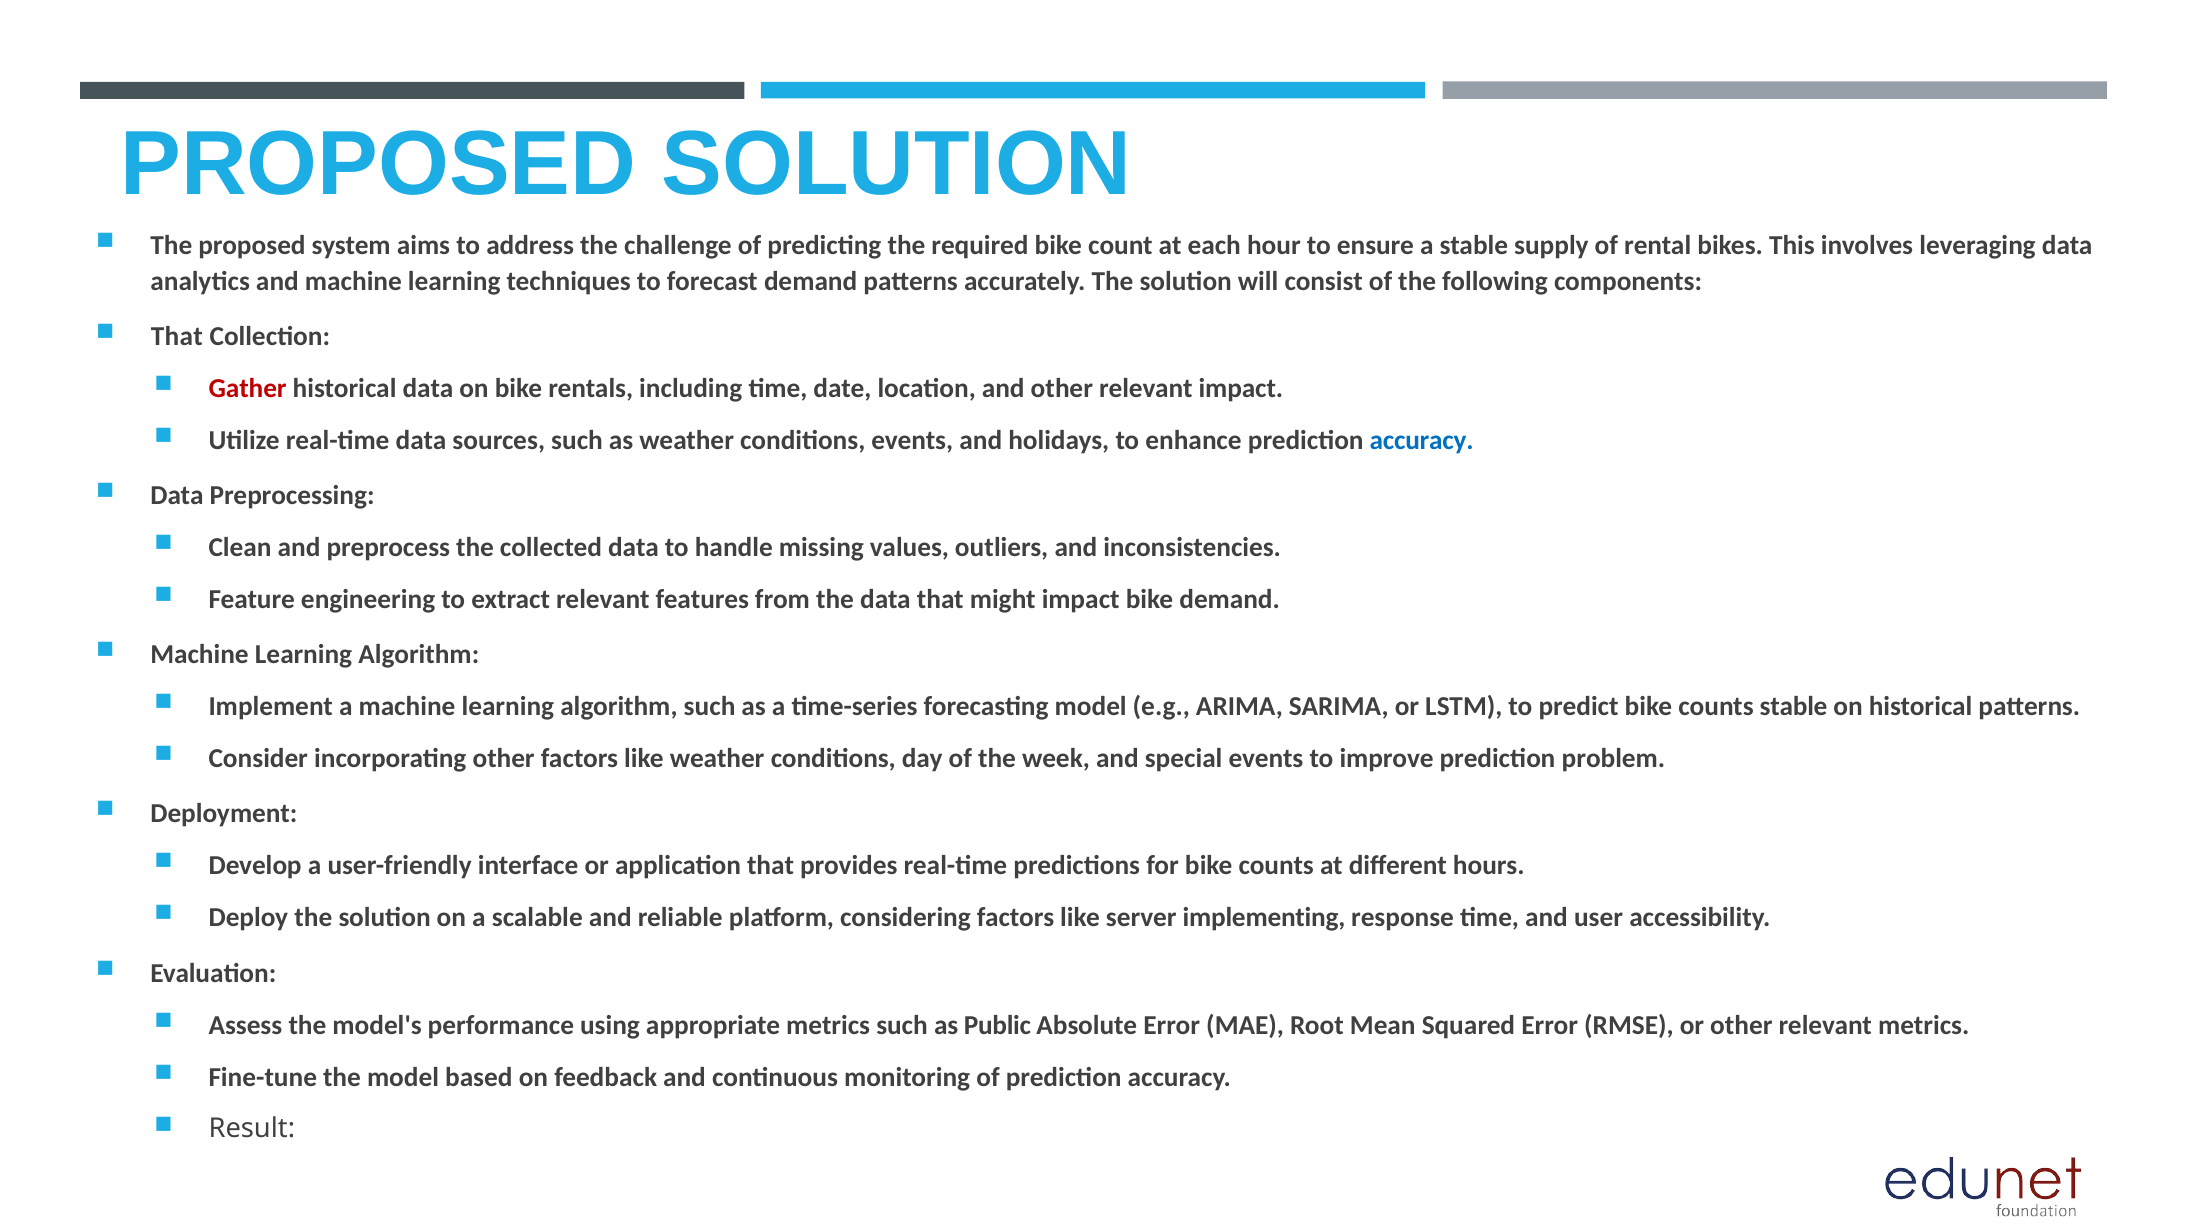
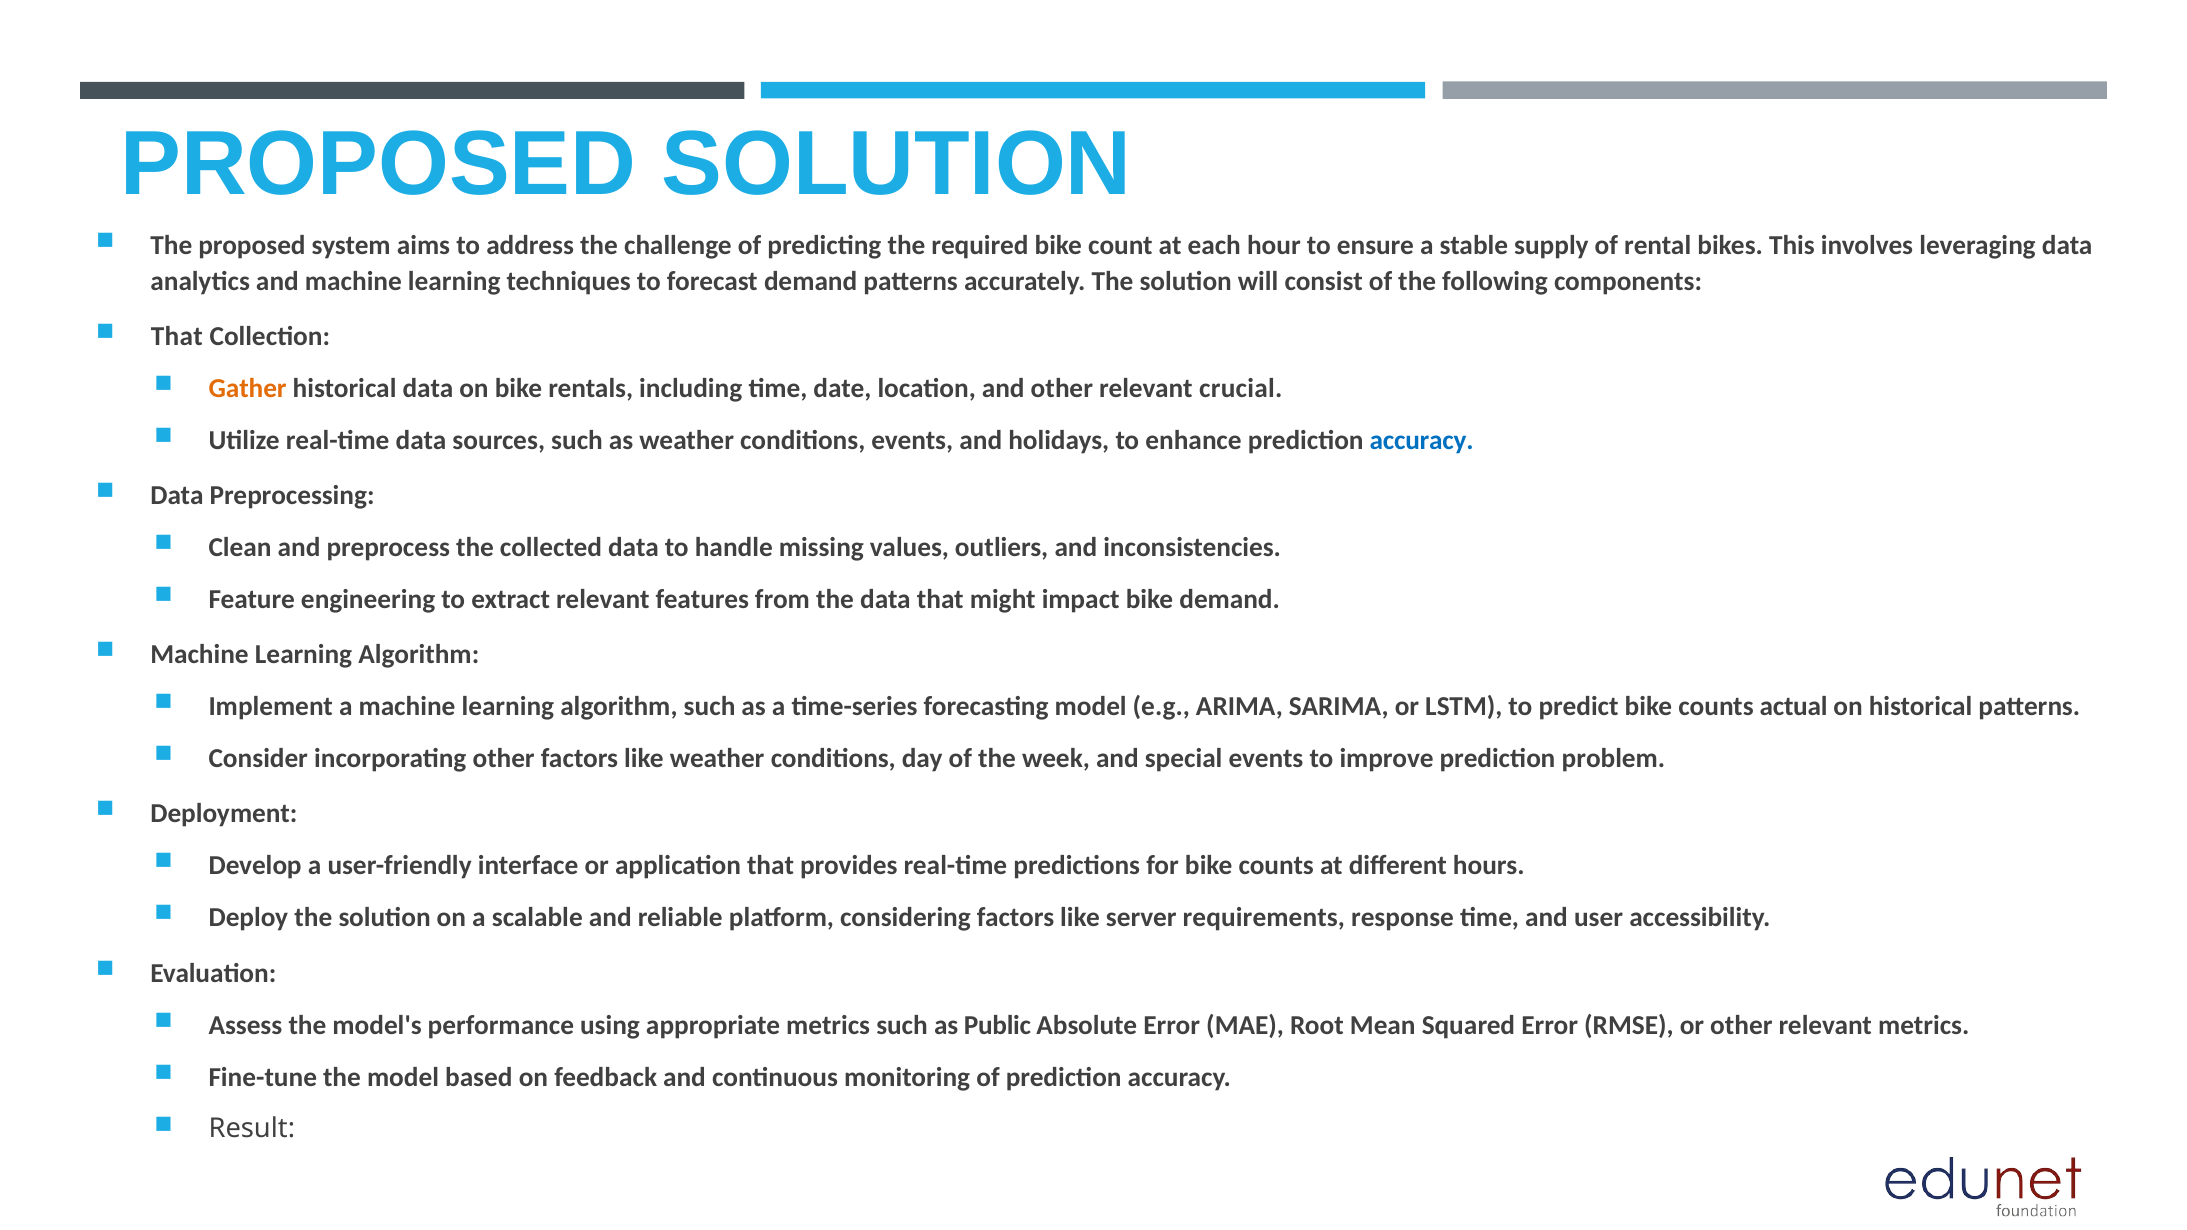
Gather colour: red -> orange (248, 388)
relevant impact: impact -> crucial (1241, 388)
counts stable: stable -> actual (1794, 707)
implementing: implementing -> requirements (1264, 918)
